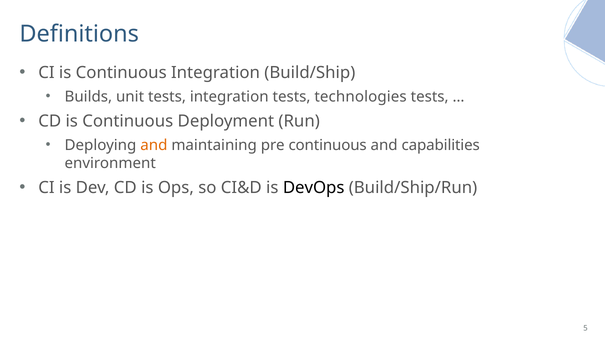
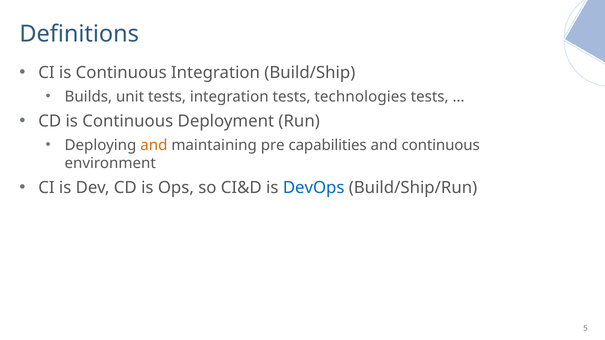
pre continuous: continuous -> capabilities (328, 145)
and capabilities: capabilities -> continuous (441, 145)
DevOps colour: black -> blue (314, 188)
